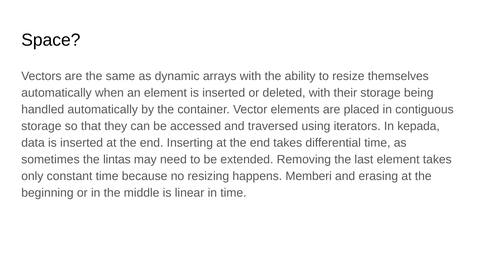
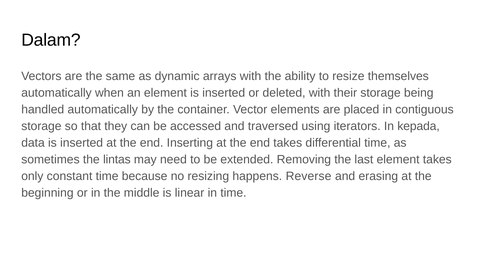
Space: Space -> Dalam (51, 40)
Memberi: Memberi -> Reverse (309, 176)
